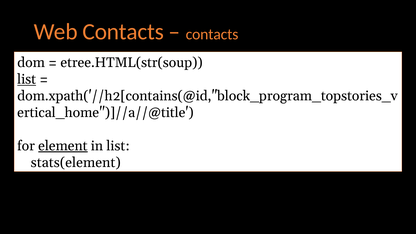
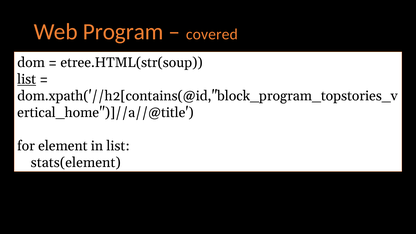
Web Contacts: Contacts -> Program (123, 32)
contacts: contacts -> covered (212, 34)
element underline: present -> none (63, 146)
